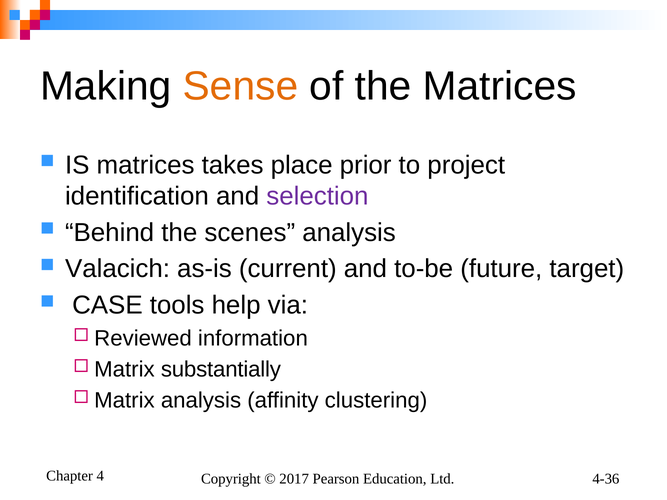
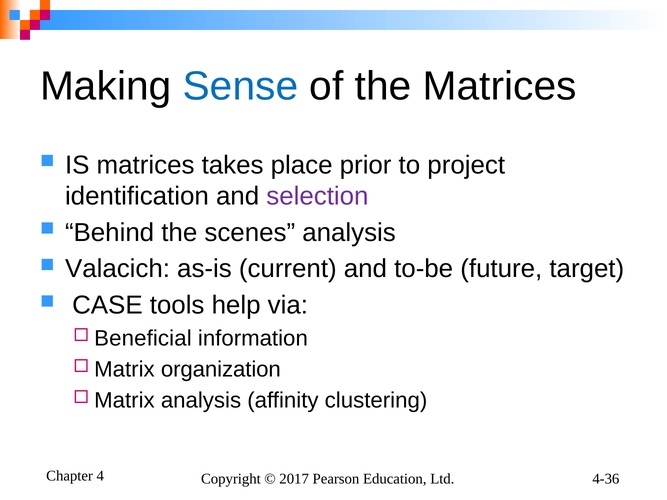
Sense colour: orange -> blue (240, 86)
Reviewed: Reviewed -> Beneficial (143, 339)
substantially: substantially -> organization (221, 370)
